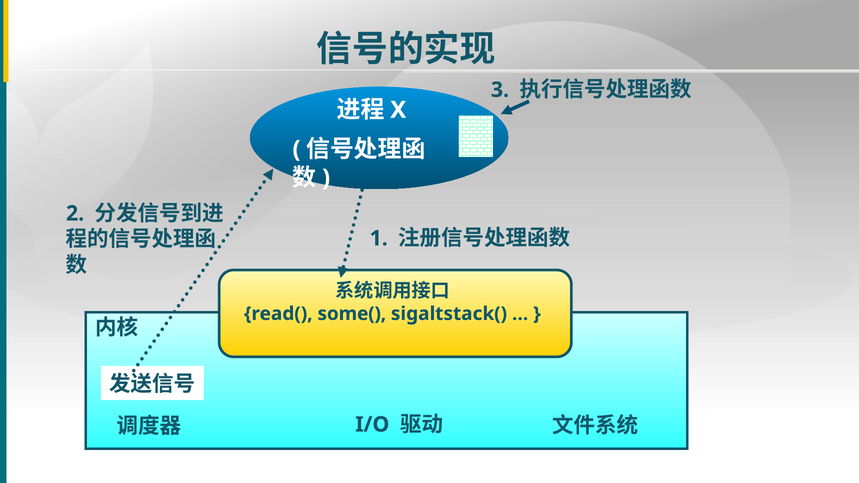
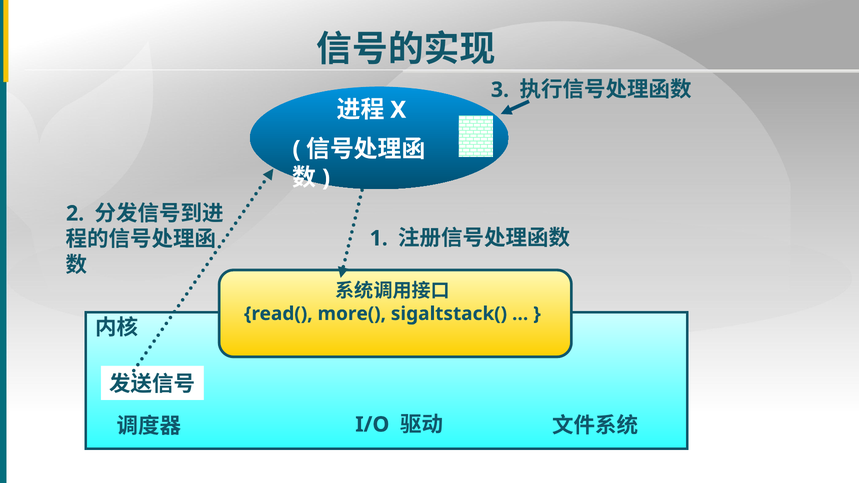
some(: some( -> more( (352, 314)
